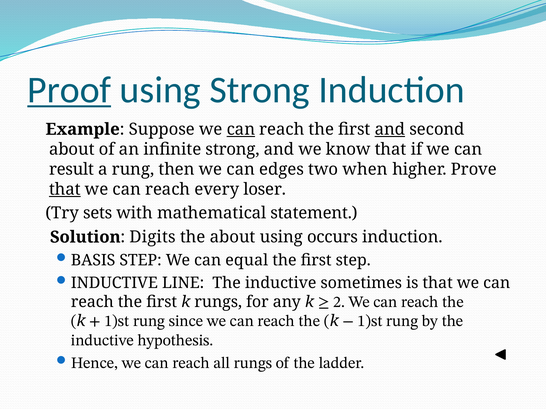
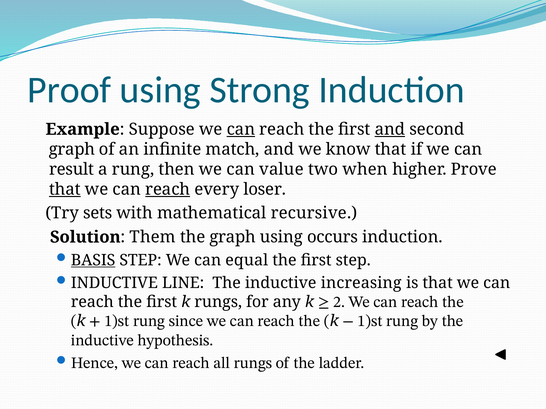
Proof underline: present -> none (69, 90)
about: about -> graph (72, 149)
infinite strong: strong -> match (233, 149)
edges: edges -> value (281, 169)
reach underline: none -> present (168, 189)
statement: statement -> recursive (314, 213)
Digits: Digits -> Them (153, 237)
the about: about -> graph (233, 237)
BASIS underline: none -> present (93, 260)
sometimes: sometimes -> increasing (361, 283)
